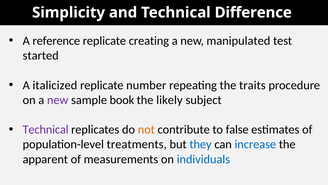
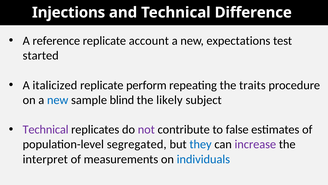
Simplicity: Simplicity -> Injections (69, 13)
creating: creating -> account (149, 41)
manipulated: manipulated -> expectations (238, 41)
number: number -> perform (146, 85)
new colour: purple -> blue (58, 100)
book: book -> blind (122, 100)
not colour: orange -> purple (146, 129)
treatments: treatments -> segregated (137, 144)
increase colour: blue -> purple (255, 144)
apparent: apparent -> interpret (45, 159)
